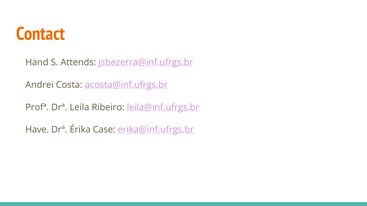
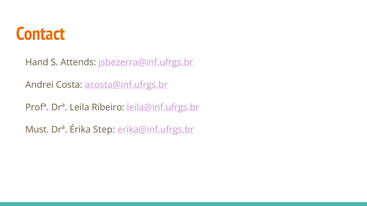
Have: Have -> Must (37, 130)
Case: Case -> Step (104, 130)
